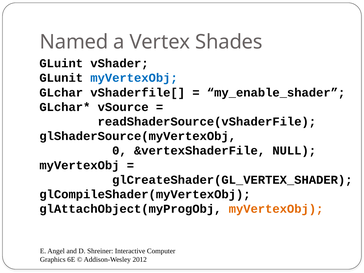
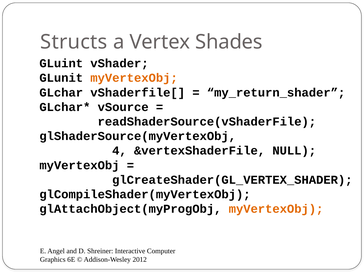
Named: Named -> Structs (74, 42)
myVertexObj colour: blue -> orange (134, 78)
my_enable_shader: my_enable_shader -> my_return_shader (276, 92)
0: 0 -> 4 (119, 151)
